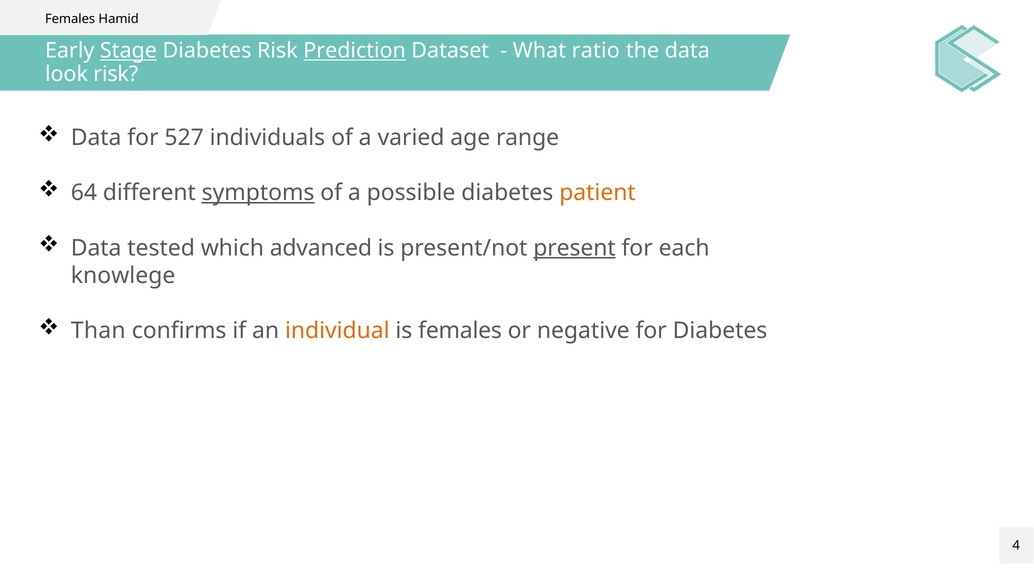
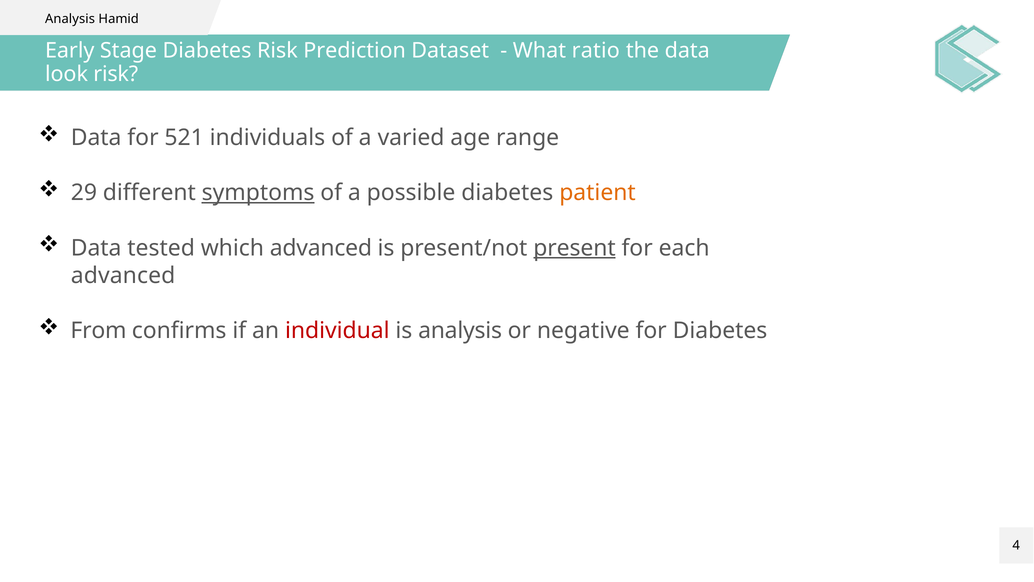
Females: Females -> Analysis (70, 19)
Stage underline: present -> none (128, 51)
Prediction underline: present -> none (355, 51)
527: 527 -> 521 (184, 138)
64: 64 -> 29 (84, 193)
knowlege: knowlege -> advanced (123, 275)
Than: Than -> From (98, 331)
individual colour: orange -> red (337, 331)
is females: females -> analysis (460, 331)
